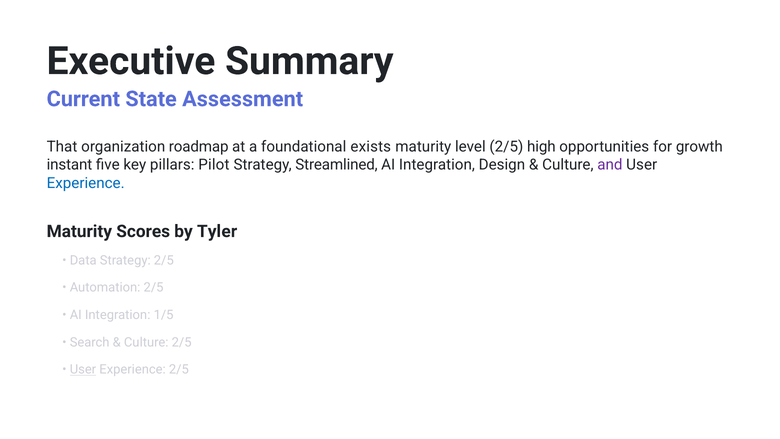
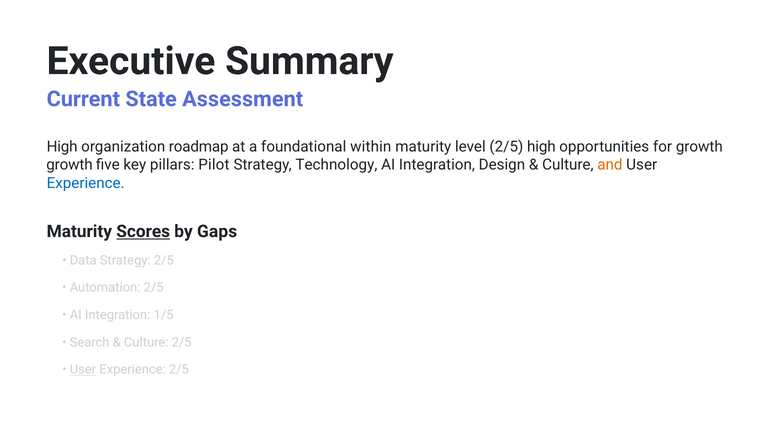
That: That -> High (62, 147)
exists: exists -> within (371, 147)
instant: instant -> growth (69, 165)
Streamlined: Streamlined -> Technology (336, 165)
and colour: purple -> orange (610, 165)
Scores underline: none -> present (143, 231)
Tyler: Tyler -> Gaps (217, 231)
